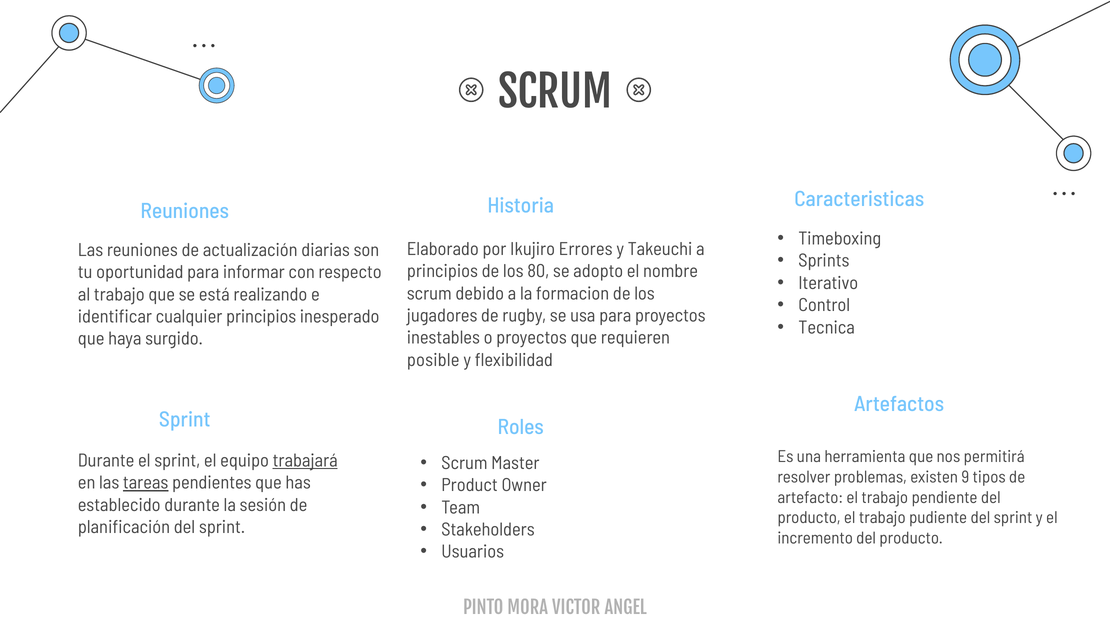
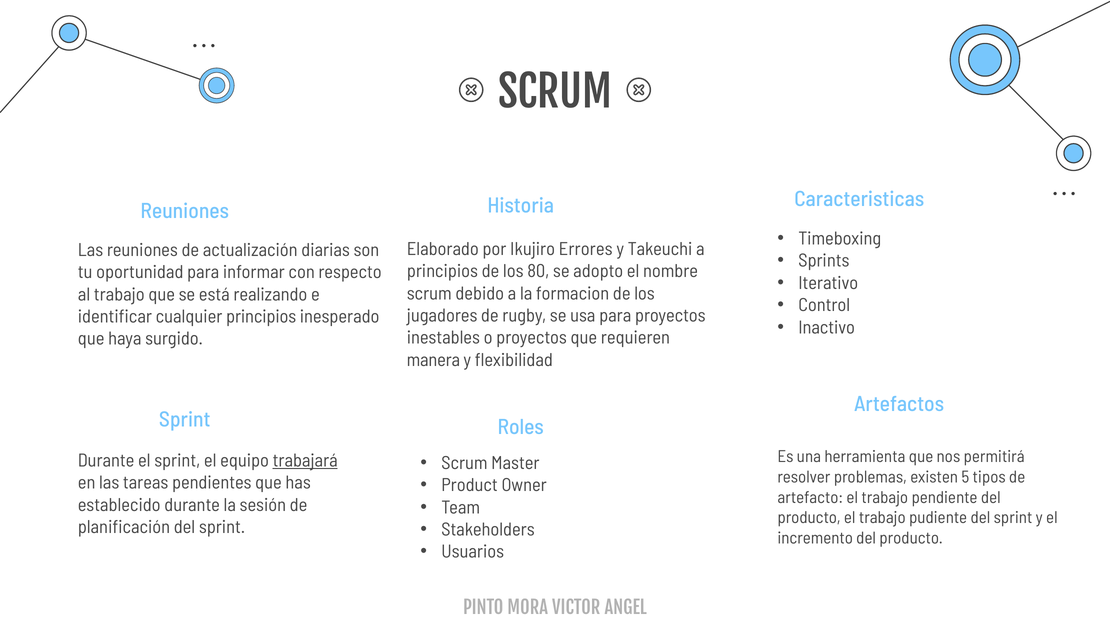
Tecnica: Tecnica -> Inactivo (827, 328)
posible: posible -> manera (433, 360)
9: 9 -> 5 (965, 477)
tareas underline: present -> none (146, 483)
